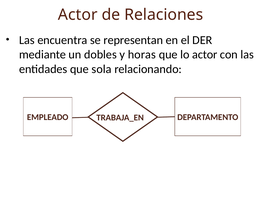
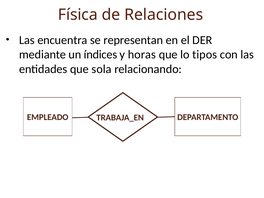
Actor: Actor -> Física (78, 15)
dobles: dobles -> índices (100, 55)
lo actor: actor -> tipos (205, 55)
